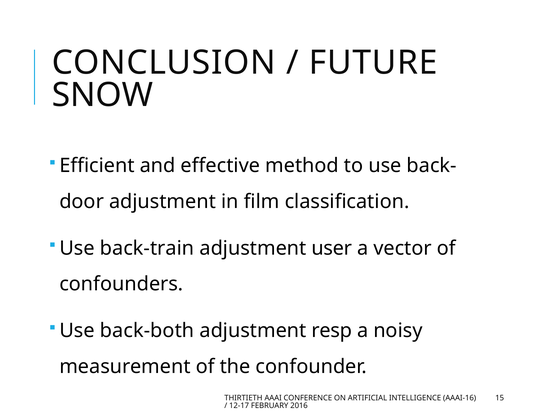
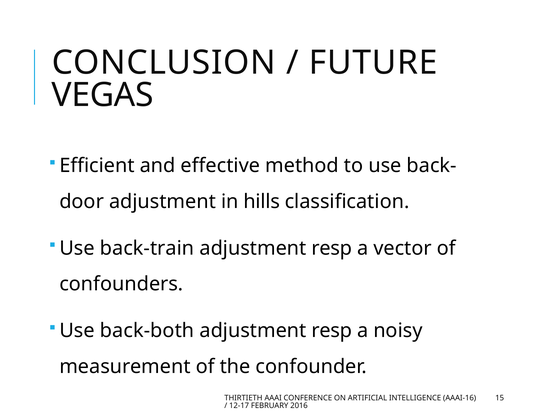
SNOW: SNOW -> VEGAS (103, 95)
film: film -> hills (262, 202)
user: user -> resp (332, 248)
